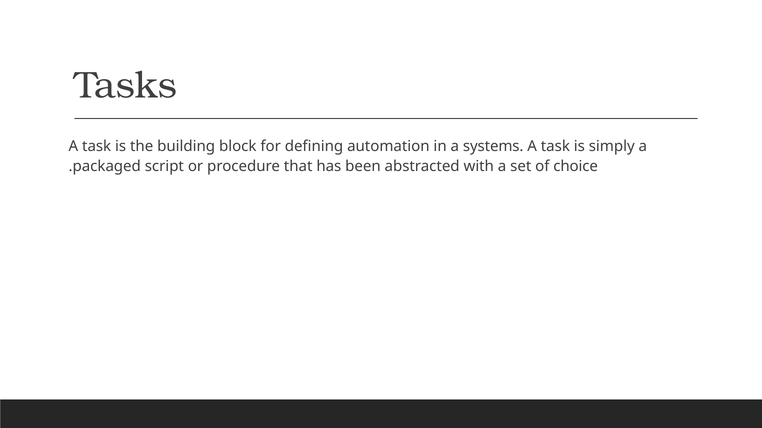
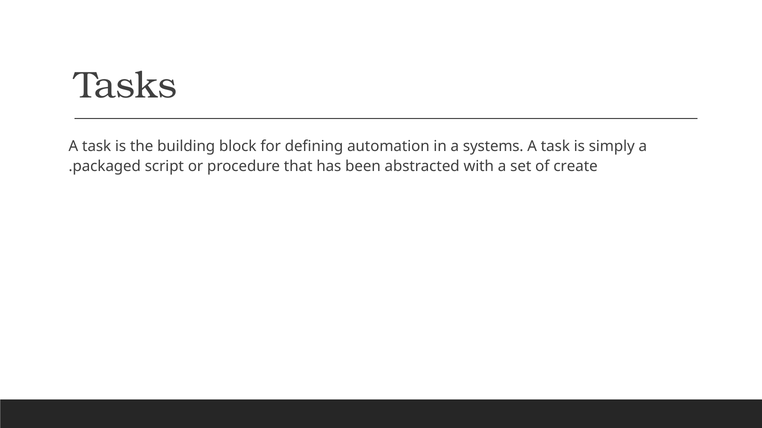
choice: choice -> create (576, 166)
